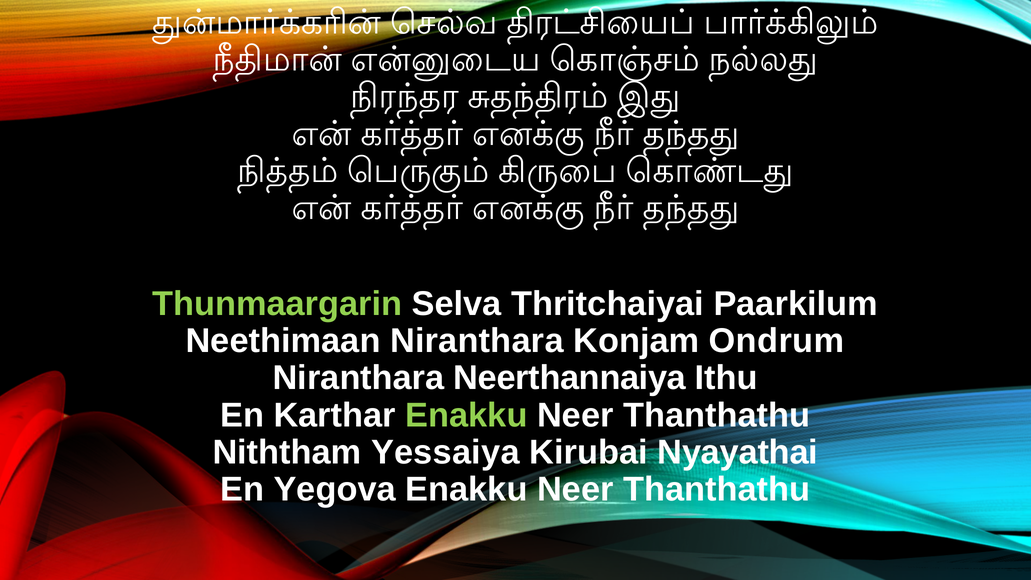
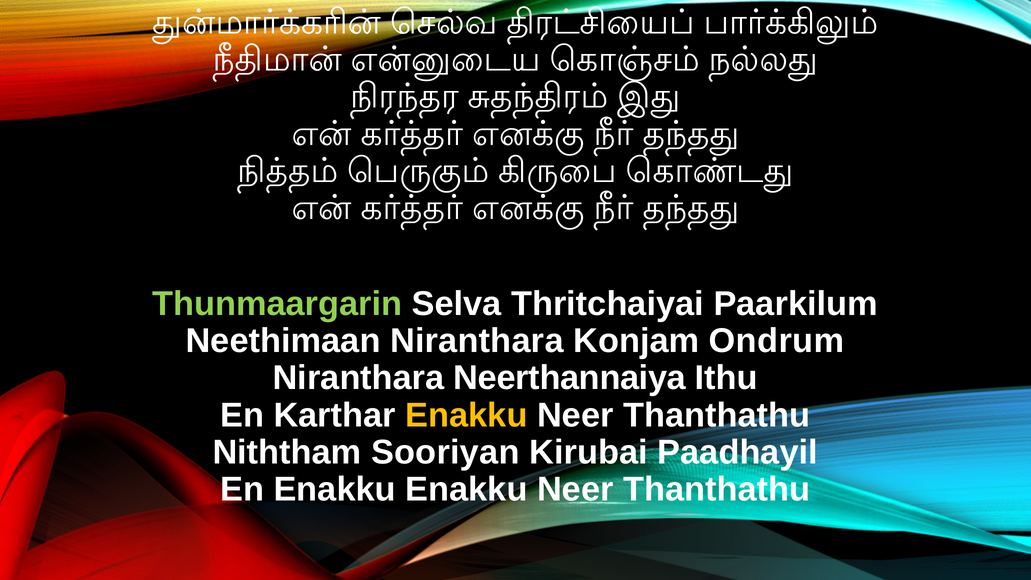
Enakku colour: light green -> yellow (466, 415)
Yessaiya: Yessaiya -> Sooriyan (445, 452)
Nyayathai: Nyayathai -> Paadhayil (738, 452)
En Yegova: Yegova -> Enakku (335, 489)
